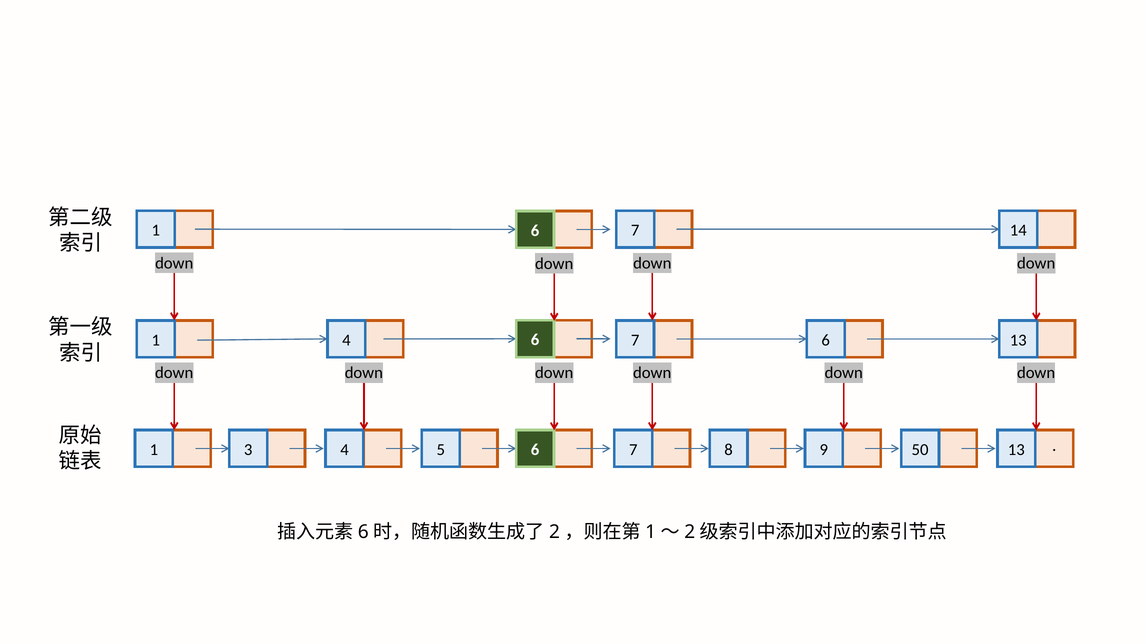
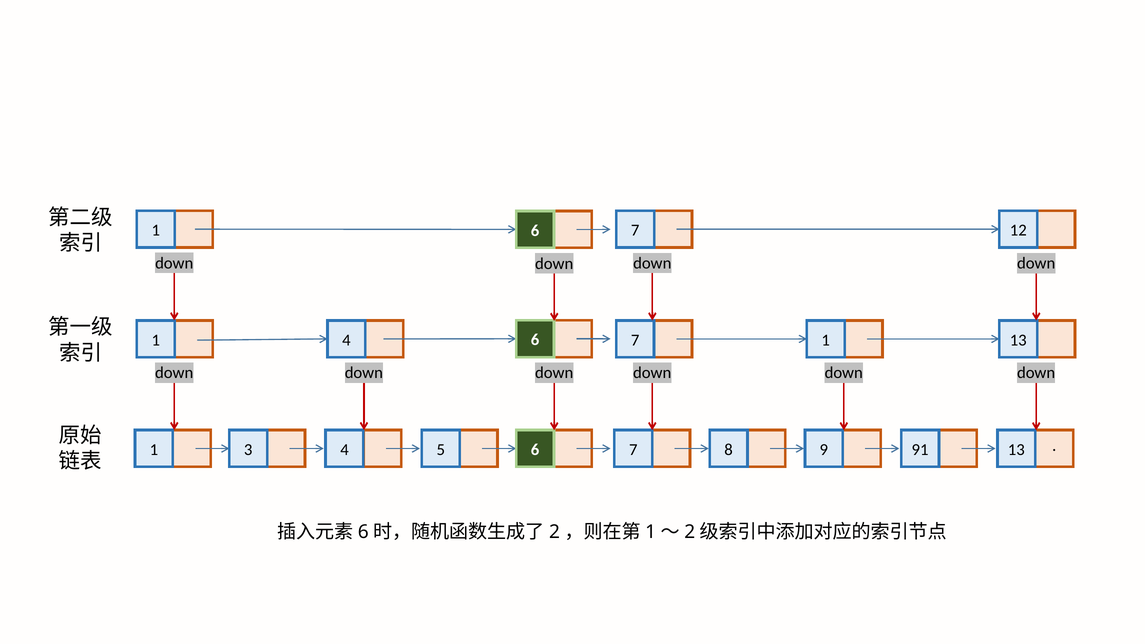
14: 14 -> 12 (1018, 230)
7 6: 6 -> 1 (826, 340)
50: 50 -> 91 (920, 450)
